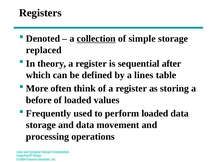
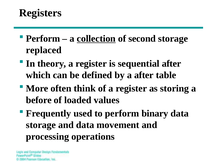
Denoted: Denoted -> Perform (43, 39)
simple: simple -> second (142, 39)
a lines: lines -> after (144, 75)
perform loaded: loaded -> binary (155, 113)
